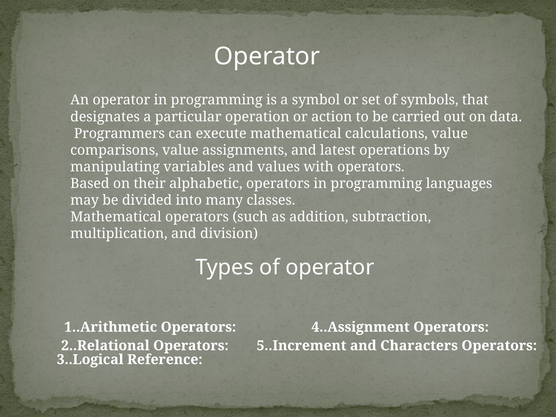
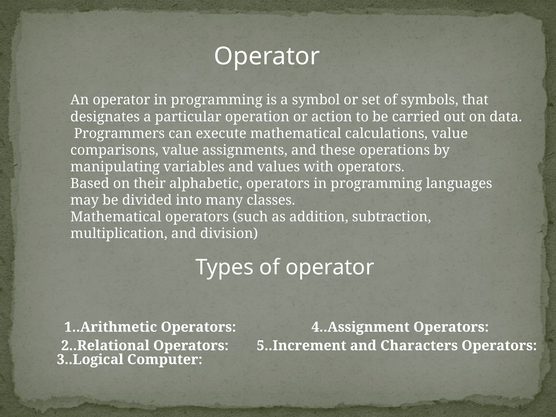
latest: latest -> these (338, 150)
Reference: Reference -> Computer (165, 360)
